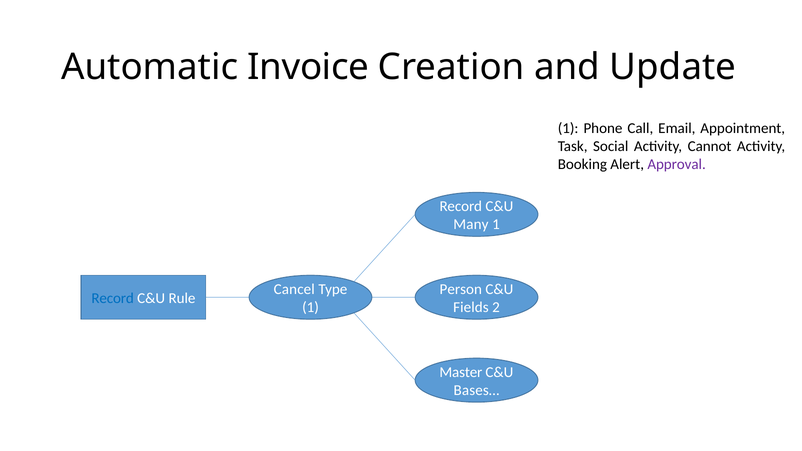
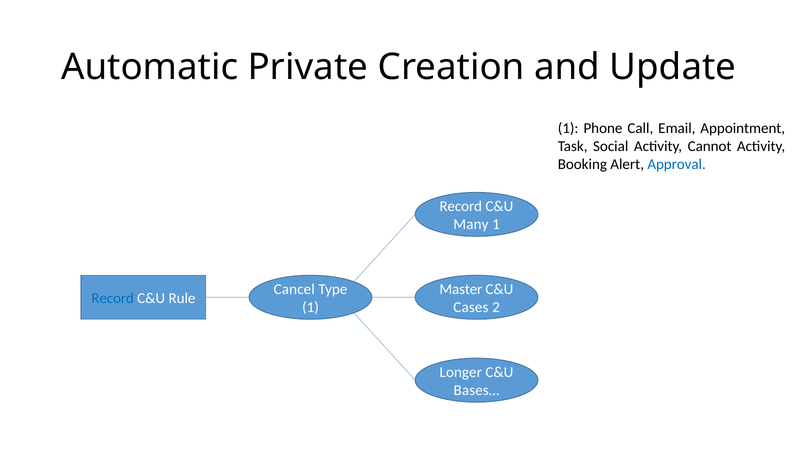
Invoice: Invoice -> Private (308, 67)
Approval colour: purple -> blue (677, 164)
Person: Person -> Master (461, 289)
Fields: Fields -> Cases (471, 307)
Master: Master -> Longer (461, 372)
